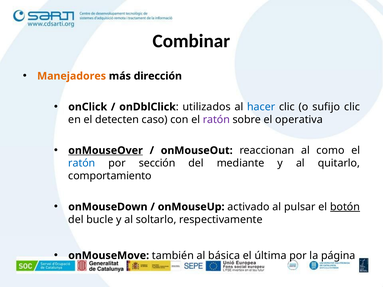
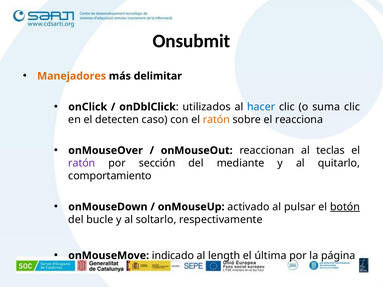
Combinar: Combinar -> Onsubmit (191, 41)
dirección: dirección -> delimitar (158, 76)
sufijo: sufijo -> suma (326, 107)
ratón colour: purple -> orange (216, 120)
operativa: operativa -> reacciona (299, 120)
onMouseOver underline: present -> none (106, 151)
como: como -> teclas (331, 151)
ratón colour: blue -> purple (82, 163)
también: también -> indicado (173, 256)
básica: básica -> length (224, 256)
